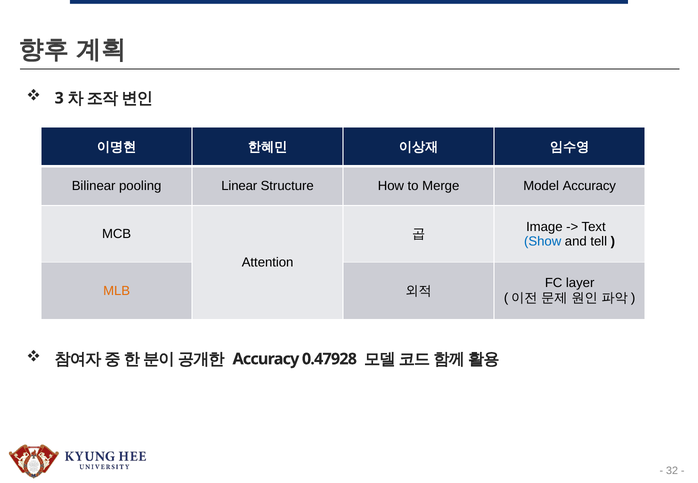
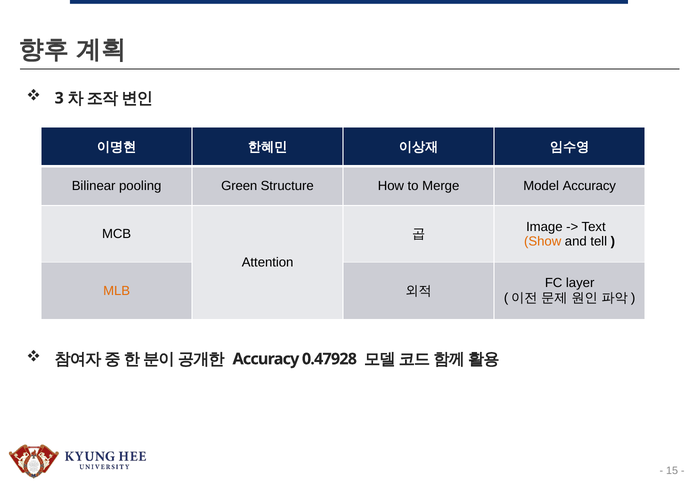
Linear: Linear -> Green (239, 186)
Show colour: blue -> orange (543, 242)
32: 32 -> 15 (672, 471)
